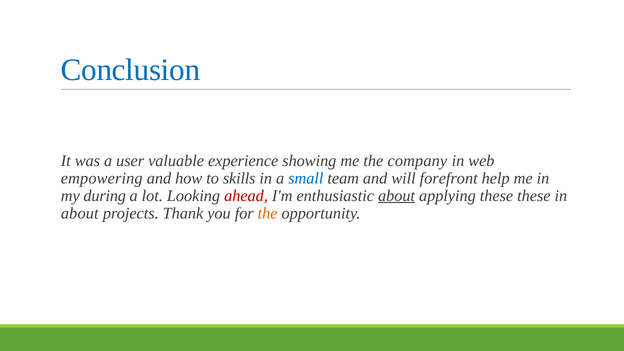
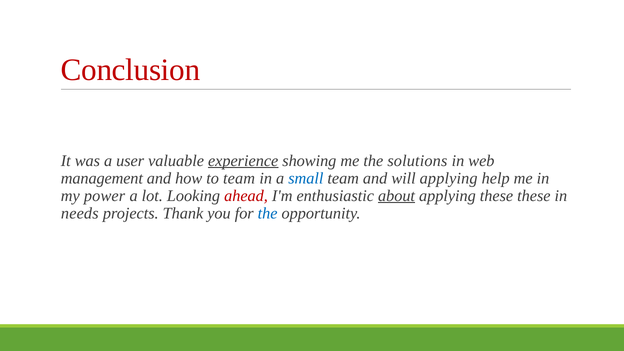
Conclusion colour: blue -> red (131, 70)
experience underline: none -> present (243, 161)
company: company -> solutions (417, 161)
empowering: empowering -> management (102, 178)
to skills: skills -> team (239, 178)
will forefront: forefront -> applying (449, 178)
during: during -> power (105, 196)
about: about -> needs (80, 213)
the colour: orange -> blue (268, 213)
